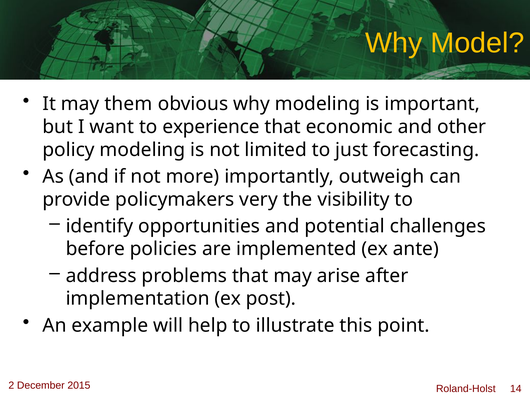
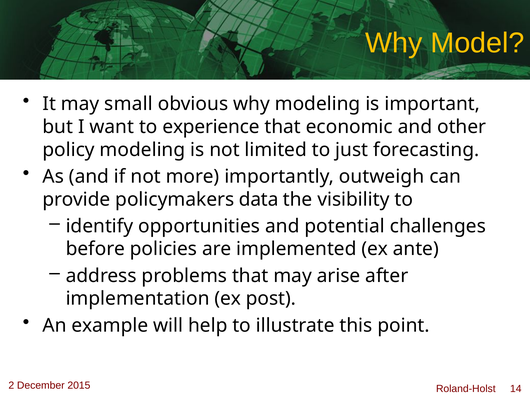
them: them -> small (129, 104)
very: very -> data (259, 200)
